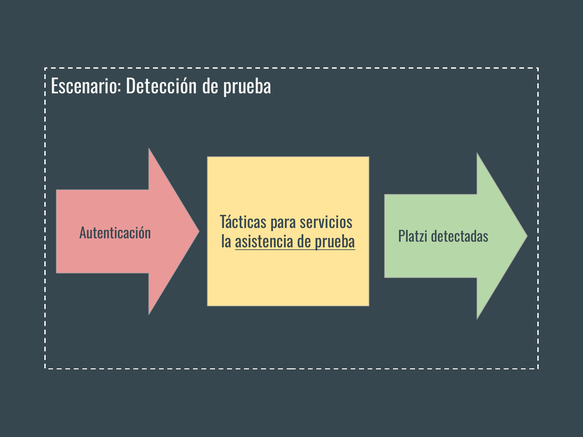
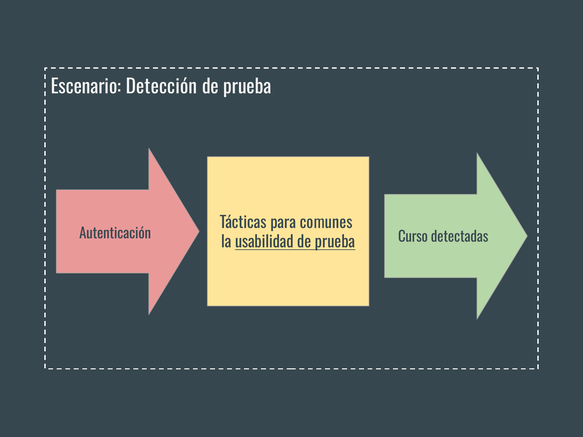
servicios: servicios -> comunes (326, 223)
asistencia: asistencia -> usabilidad (264, 242)
Platzi: Platzi -> Curso (413, 237)
